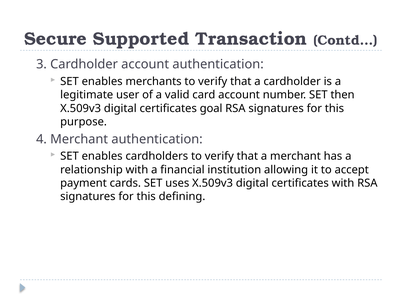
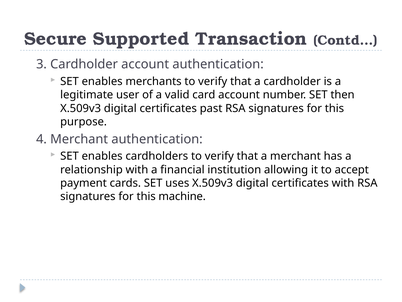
goal: goal -> past (211, 108)
defining: defining -> machine (182, 196)
